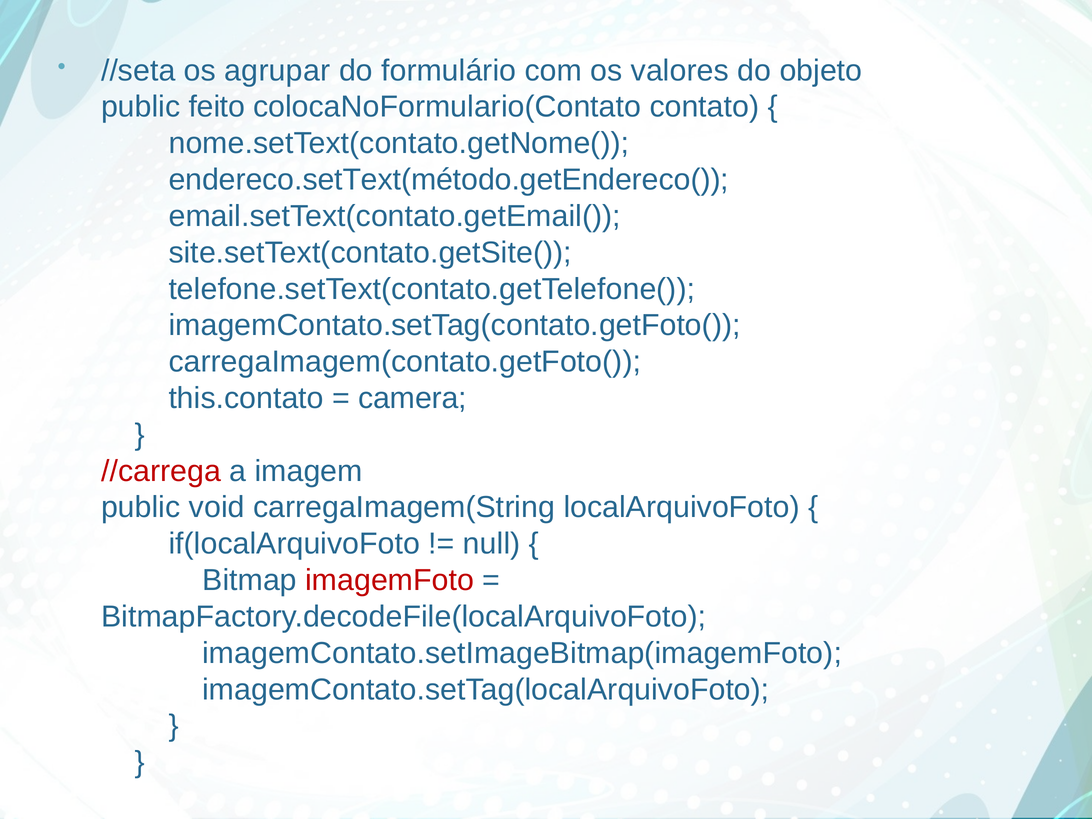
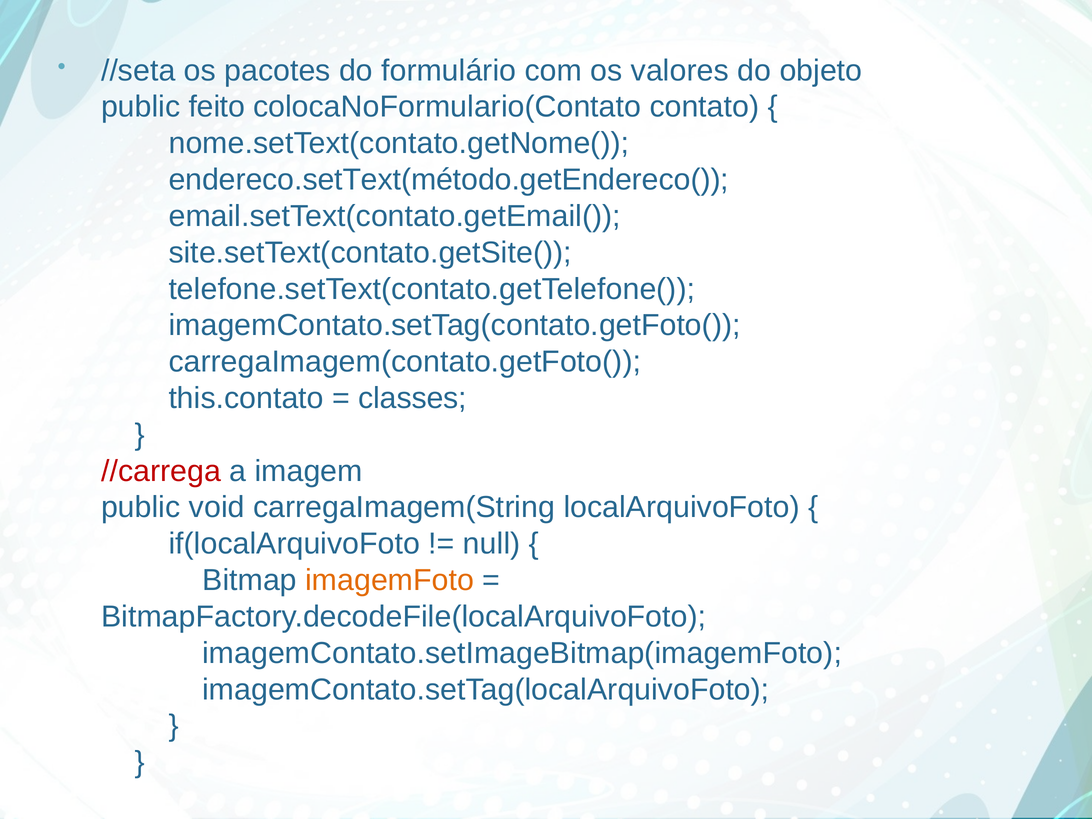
agrupar: agrupar -> pacotes (277, 71)
camera: camera -> classes (412, 398)
imagemFoto colour: red -> orange (390, 580)
